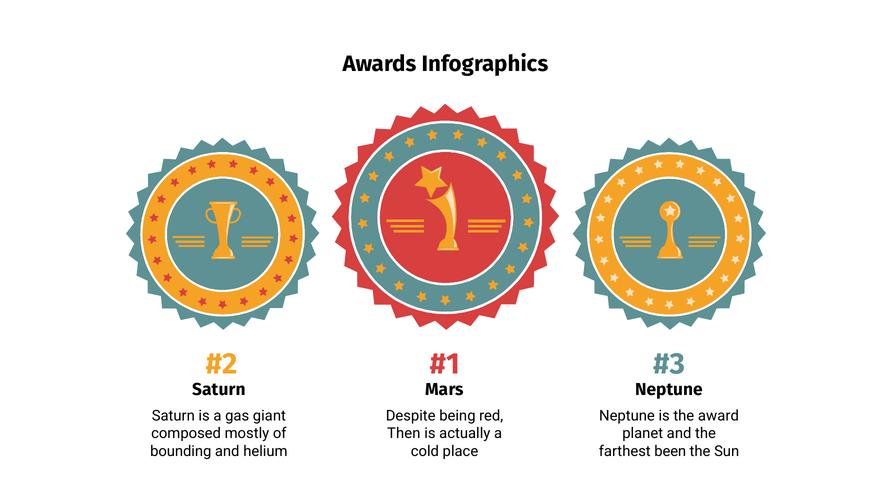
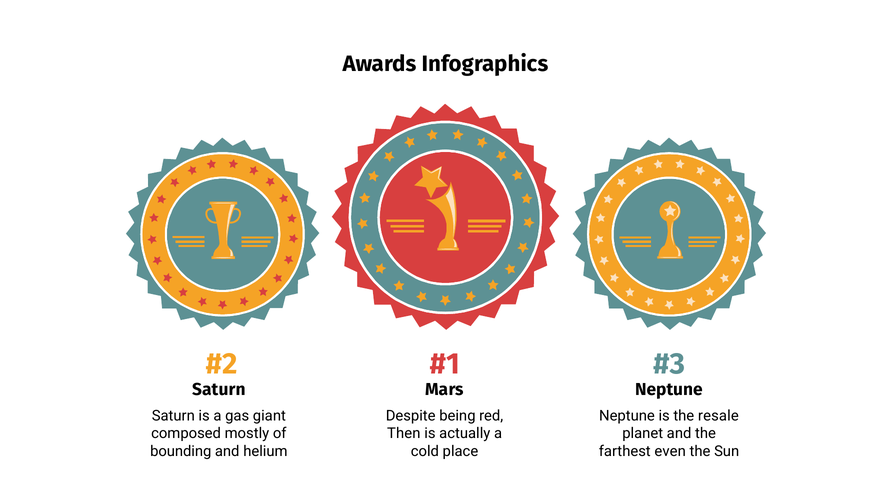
award: award -> resale (718, 416)
been: been -> even (670, 451)
